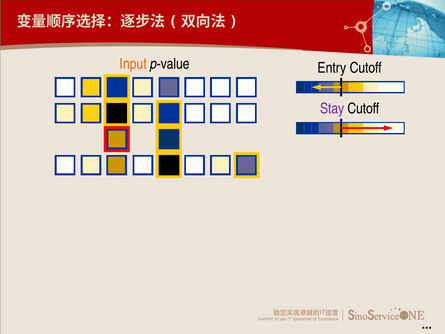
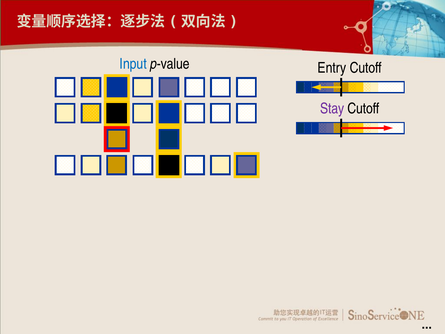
Input colour: orange -> blue (133, 64)
